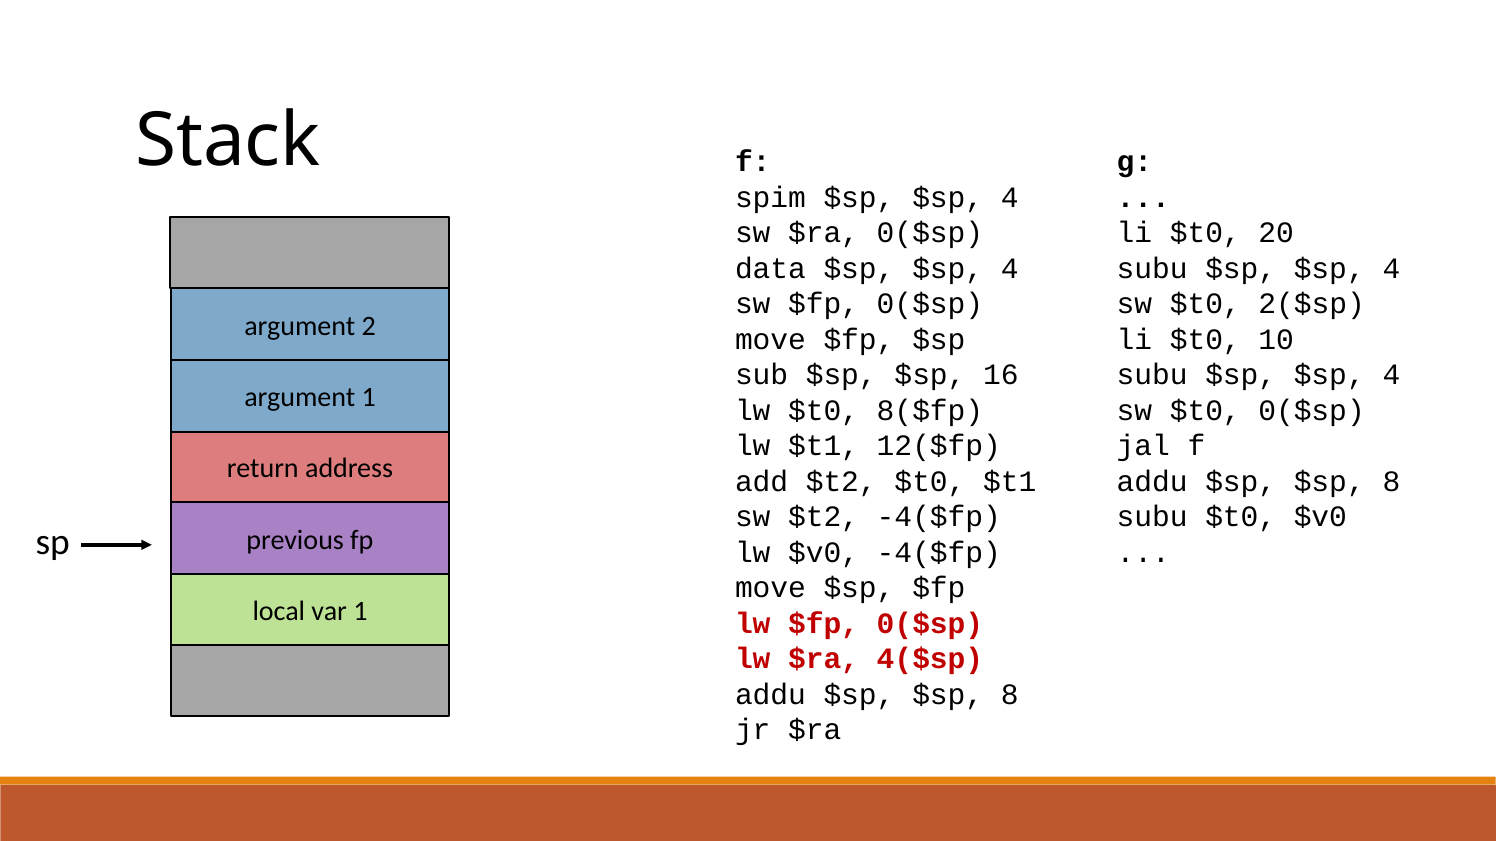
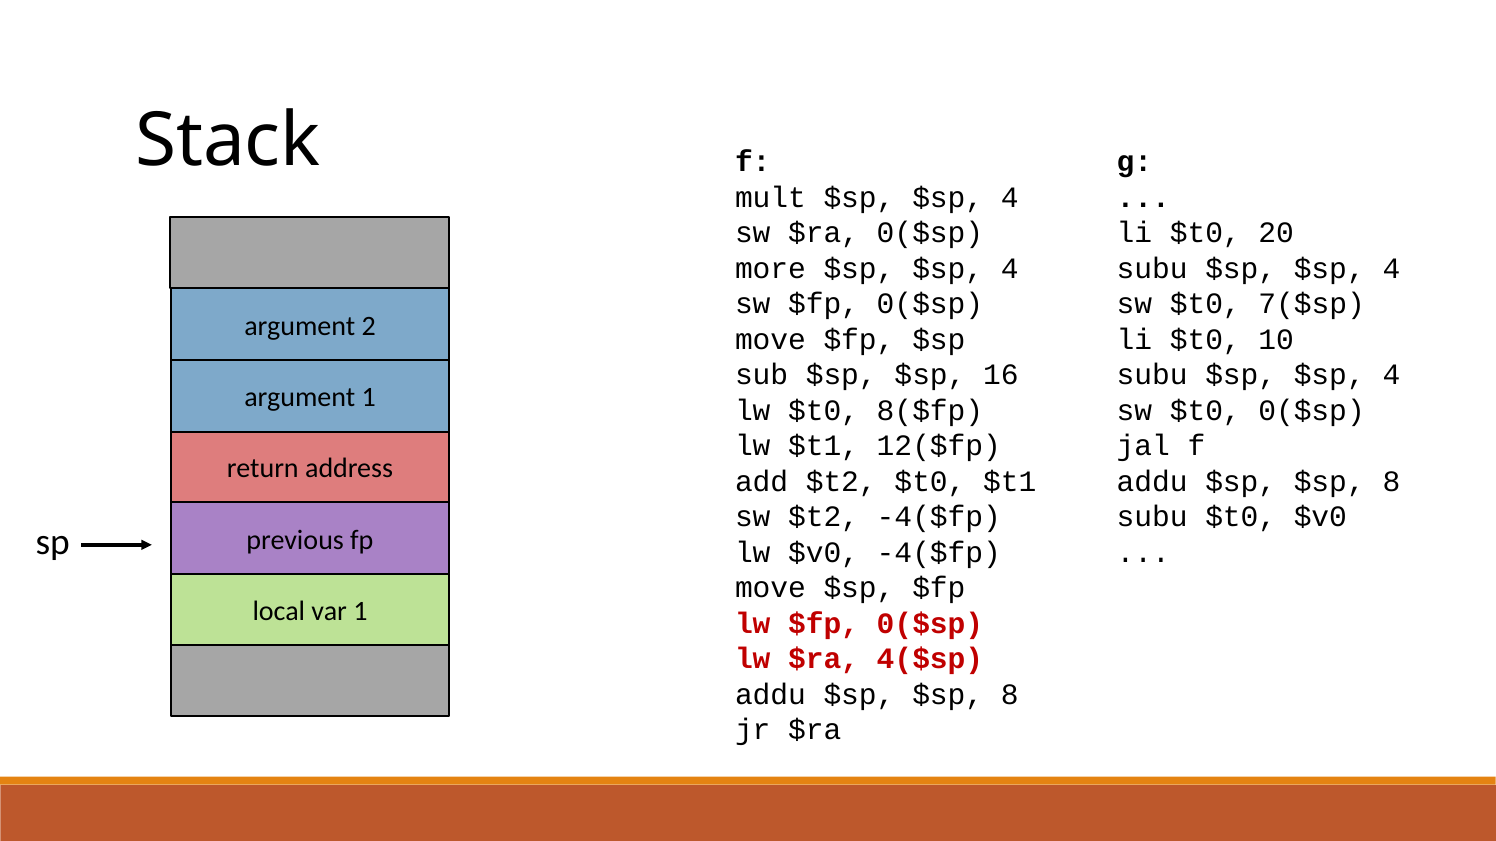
spim: spim -> mult (770, 198)
data: data -> more (770, 269)
2($sp: 2($sp -> 7($sp (1312, 304)
